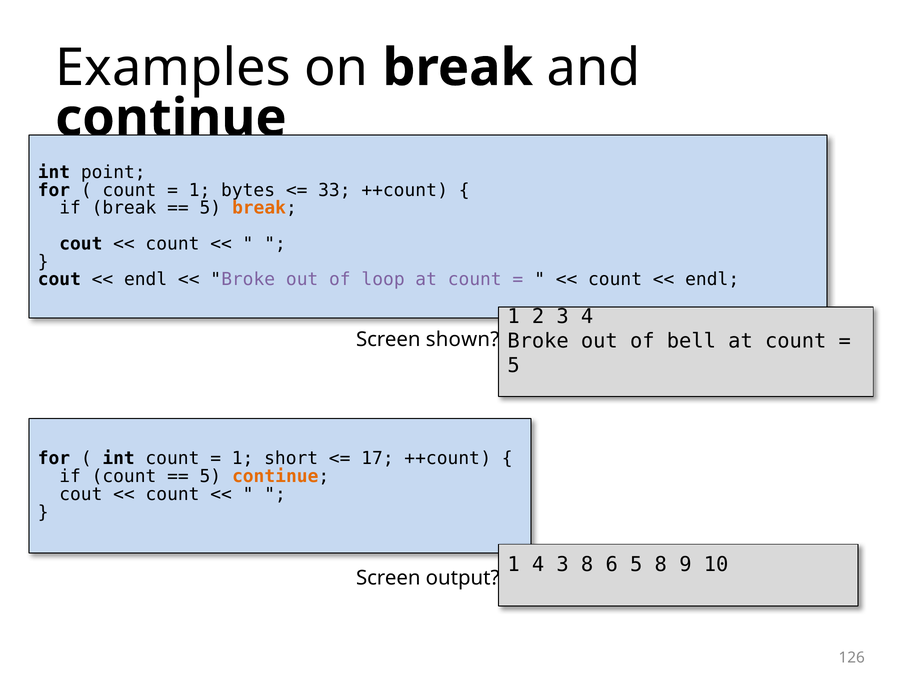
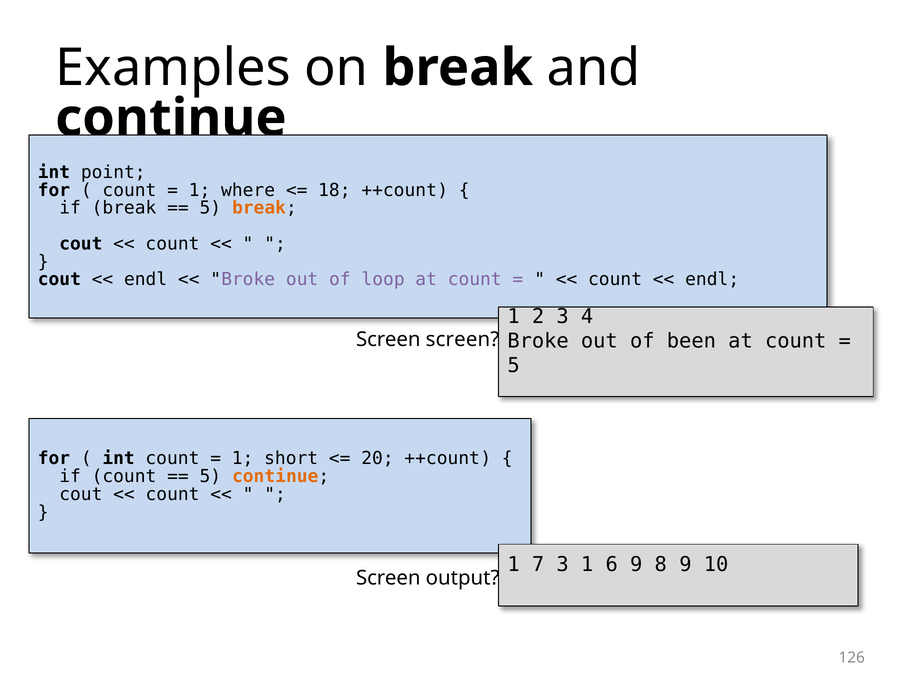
bytes: bytes -> where (248, 190)
33: 33 -> 18 (334, 190)
bell: bell -> been (691, 341)
Screen shown: shown -> screen (462, 340)
17: 17 -> 20 (377, 459)
1 4: 4 -> 7 (538, 564)
3 8: 8 -> 1 (587, 564)
6 5: 5 -> 9 (636, 564)
